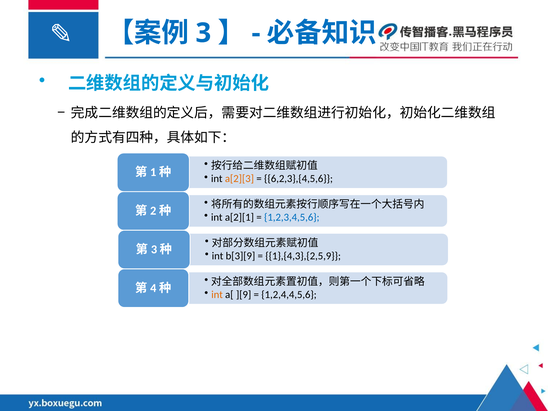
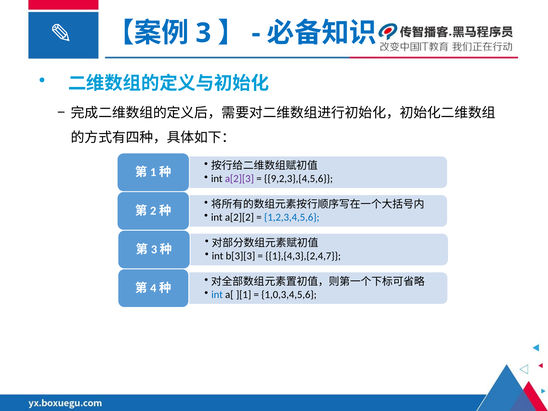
a[2][3 colour: orange -> purple (239, 179)
6,2,3},{4,5,6: 6,2,3},{4,5,6 -> 9,2,3},{4,5,6 (299, 179)
a[2][1: a[2][1 -> a[2][2 (239, 217)
b[3][9: b[3][9 -> b[3][3 (240, 256)
1},{4,3},{2,5,9: 1},{4,3},{2,5,9 -> 1},{4,3},{2,4,7 (303, 256)
int colour: orange -> blue (217, 295)
][9: ][9 -> ][1 (244, 295)
1,2,4,4,5,6: 1,2,4,4,5,6 -> 1,0,3,4,5,6 (289, 295)
